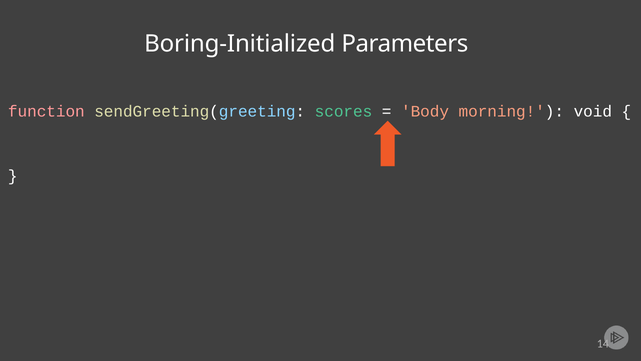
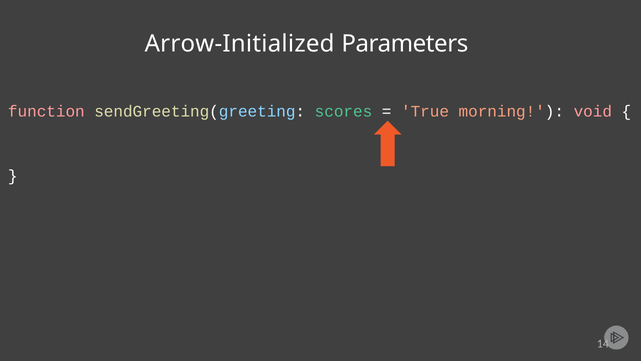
Boring-Initialized: Boring-Initialized -> Arrow-Initialized (240, 44)
Body: Body -> True (425, 111)
void colour: white -> pink (593, 111)
